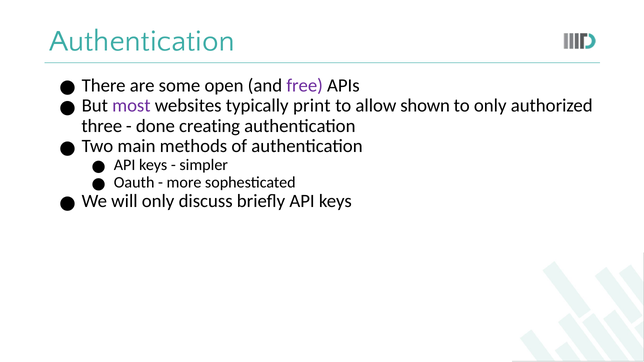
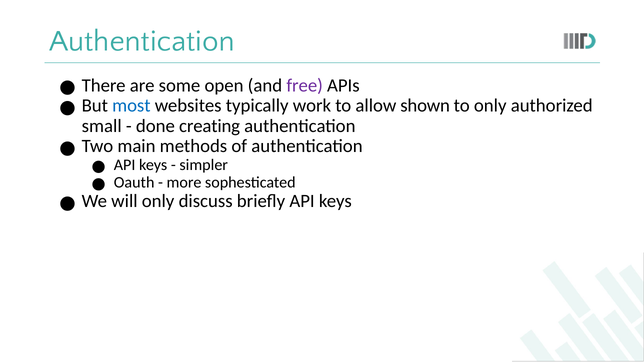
most colour: purple -> blue (131, 106)
print: print -> work (312, 106)
three: three -> small (102, 126)
